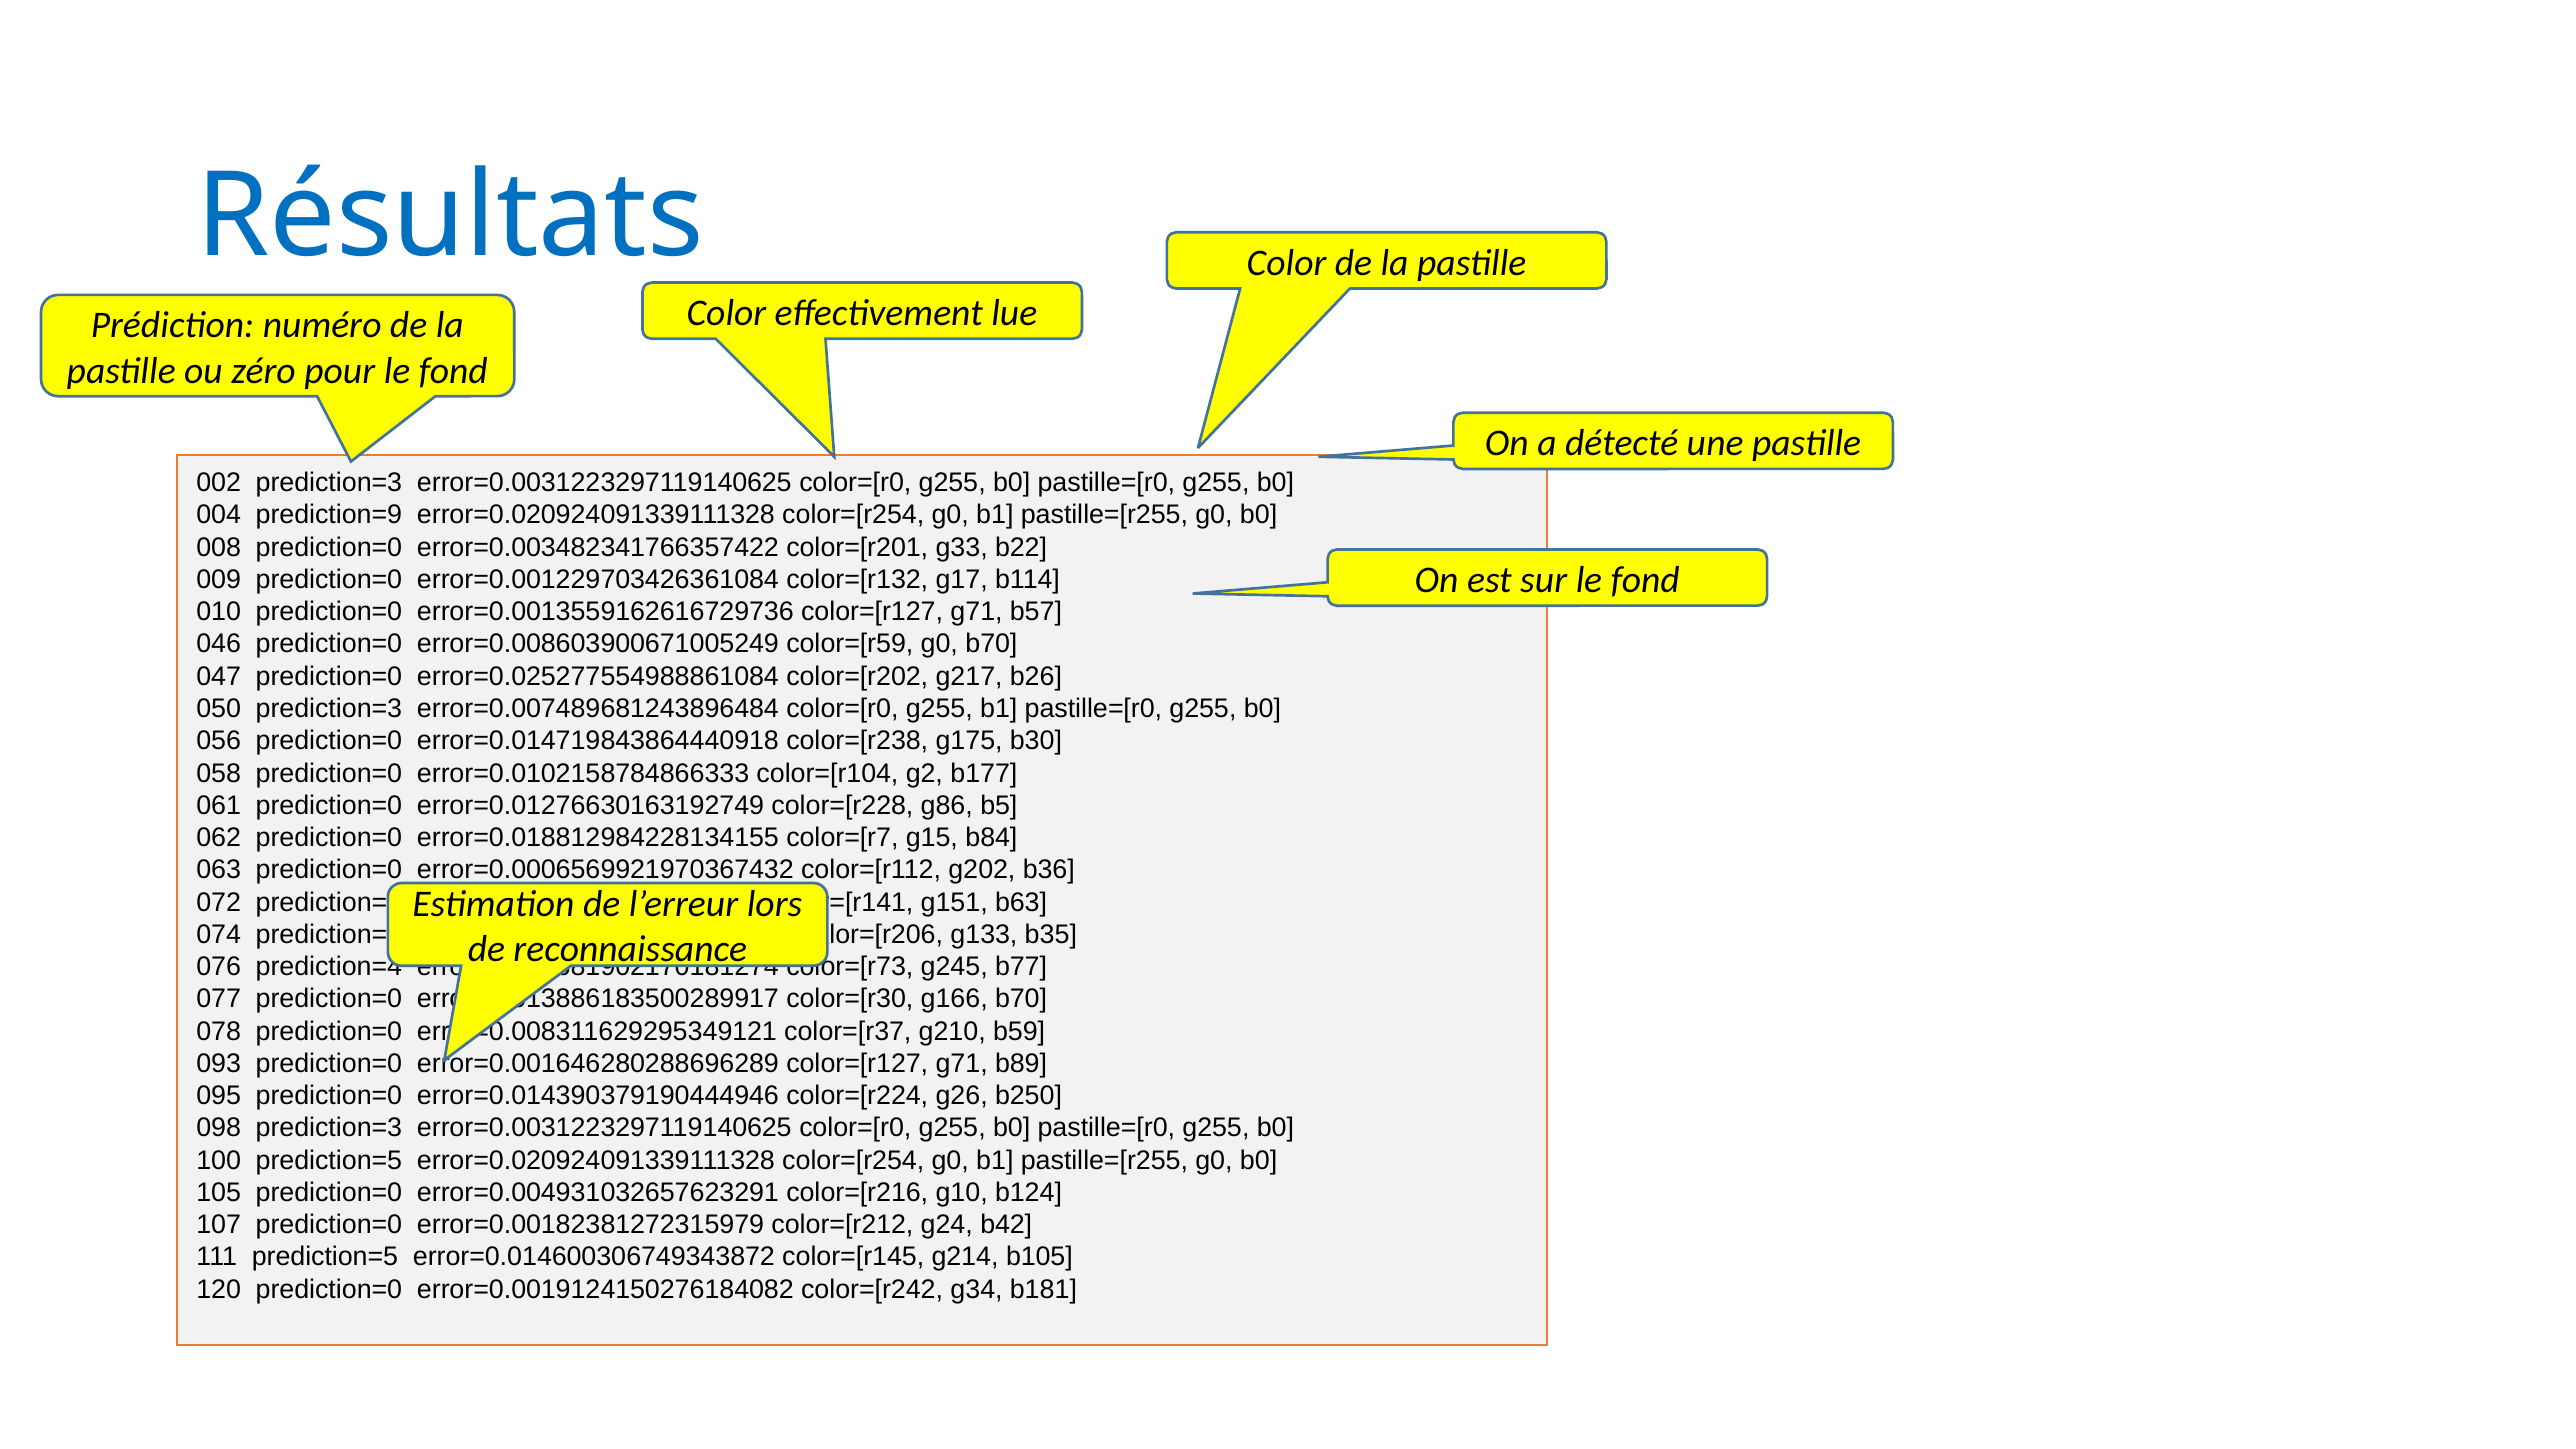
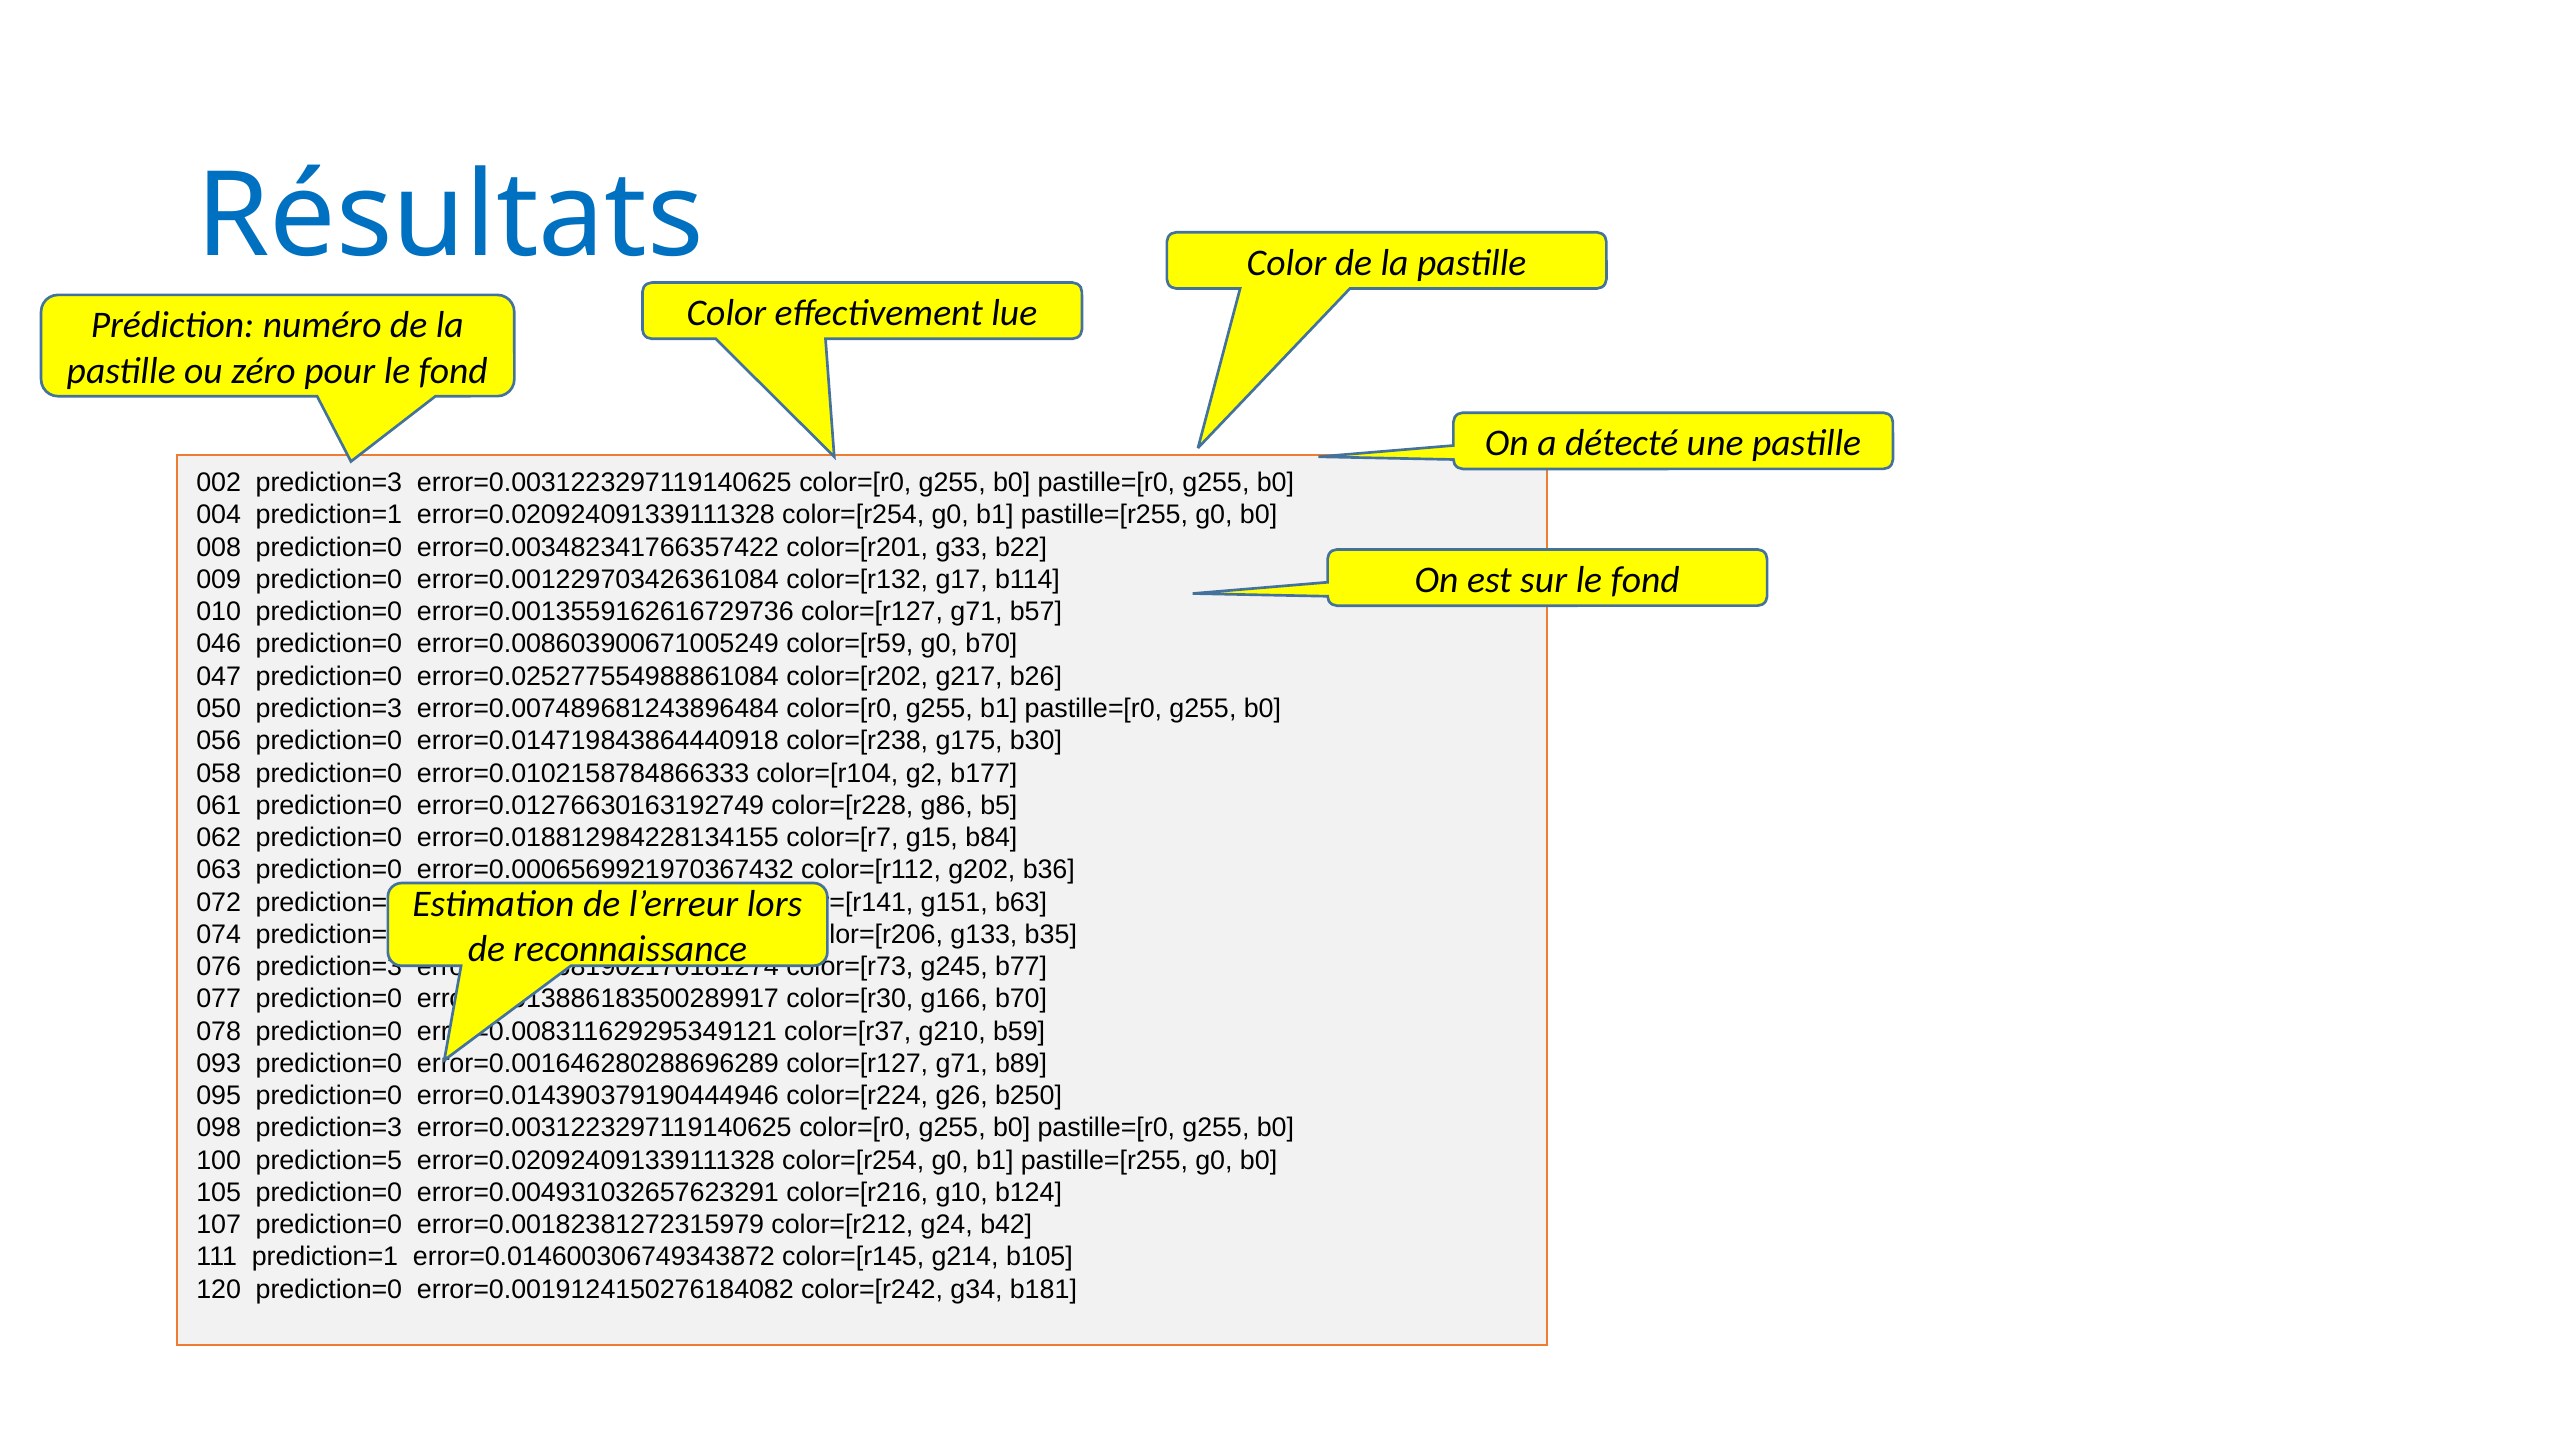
004 prediction=9: prediction=9 -> prediction=1 (329, 515)
076 prediction=4: prediction=4 -> prediction=3 (329, 967)
111 prediction=5: prediction=5 -> prediction=1 (325, 1257)
